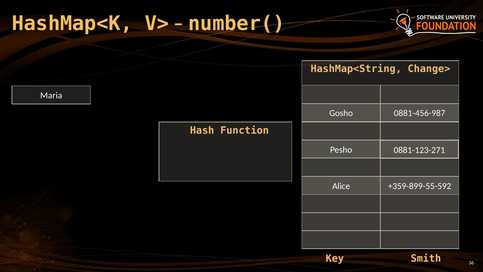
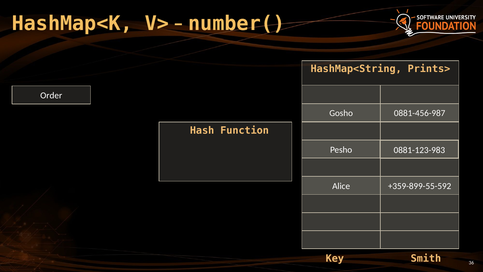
Change>: Change> -> Prints> (429, 69)
Maria: Maria -> Order (51, 95)
0881-123-271: 0881-123-271 -> 0881-123-983 (419, 150)
